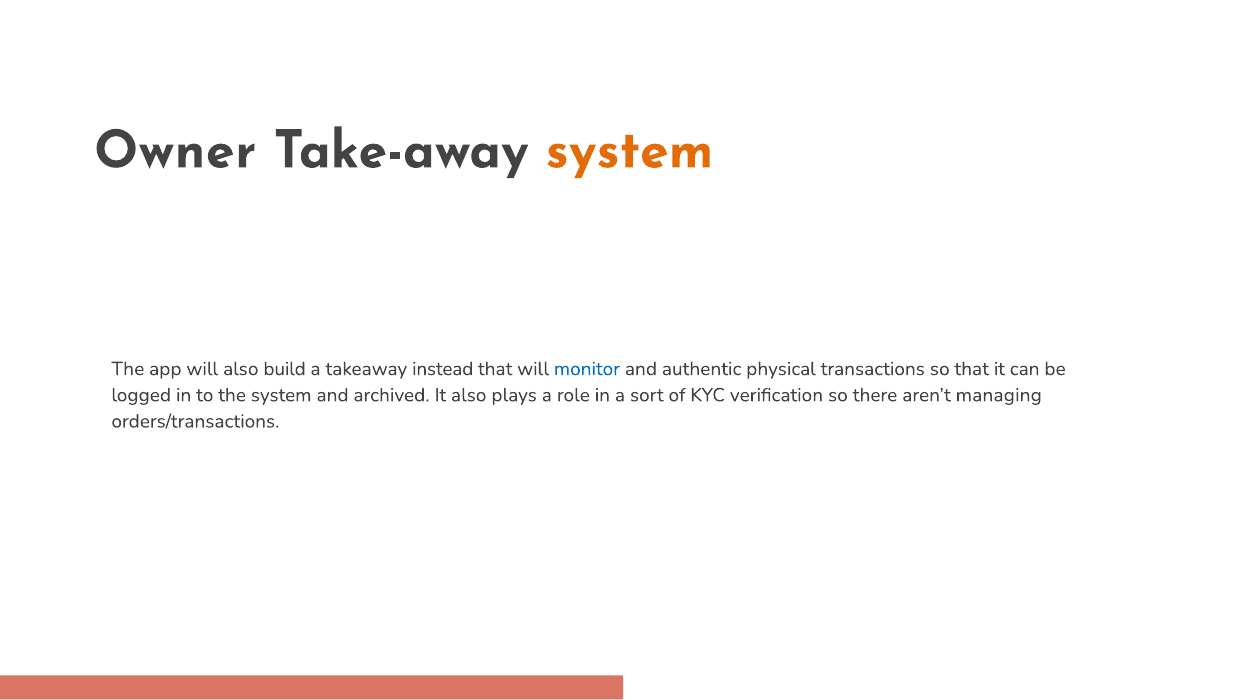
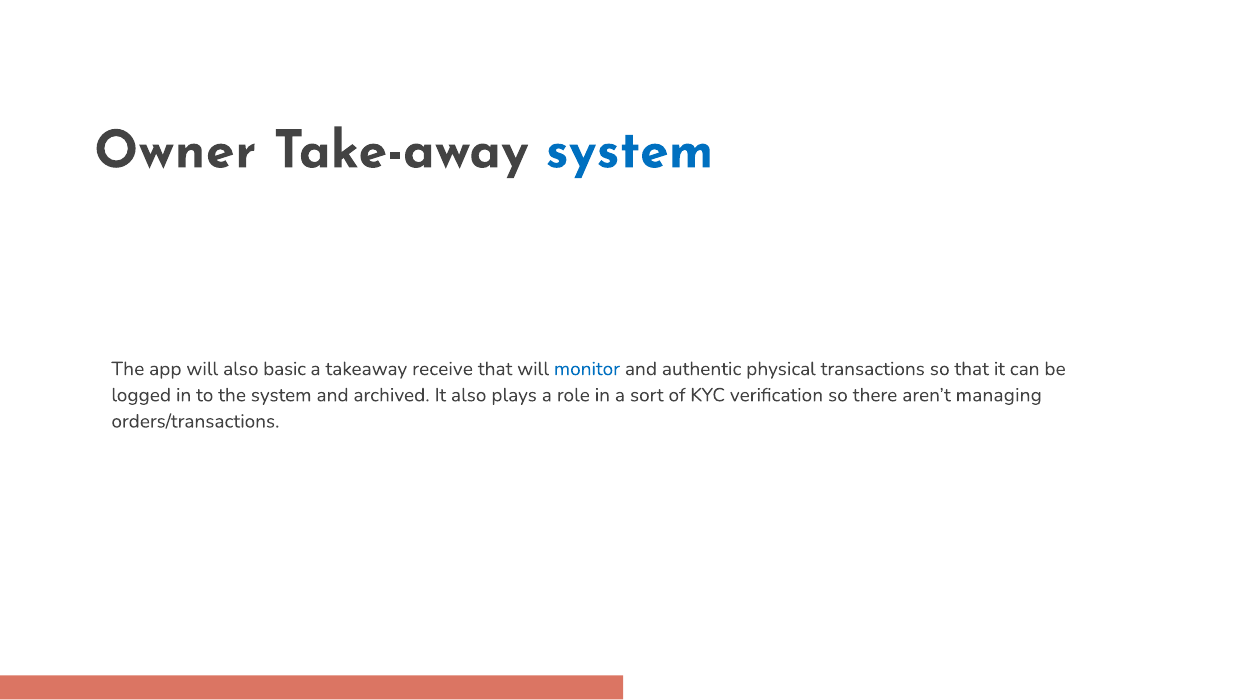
system colour: orange -> blue (630, 150)
build: build -> basic (285, 369)
instead: instead -> receive (443, 369)
